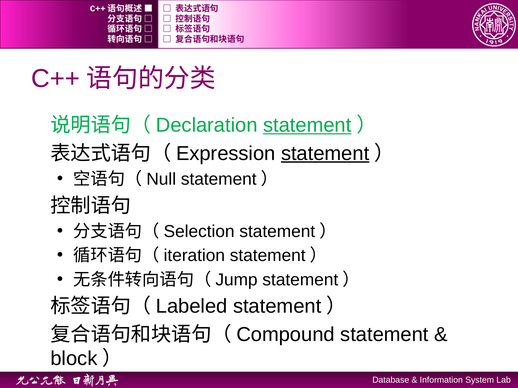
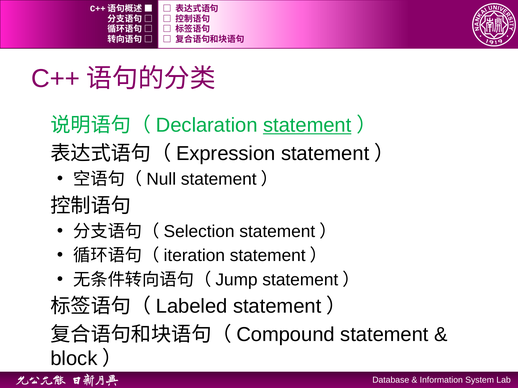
statement underline: present -> none (325, 154)
